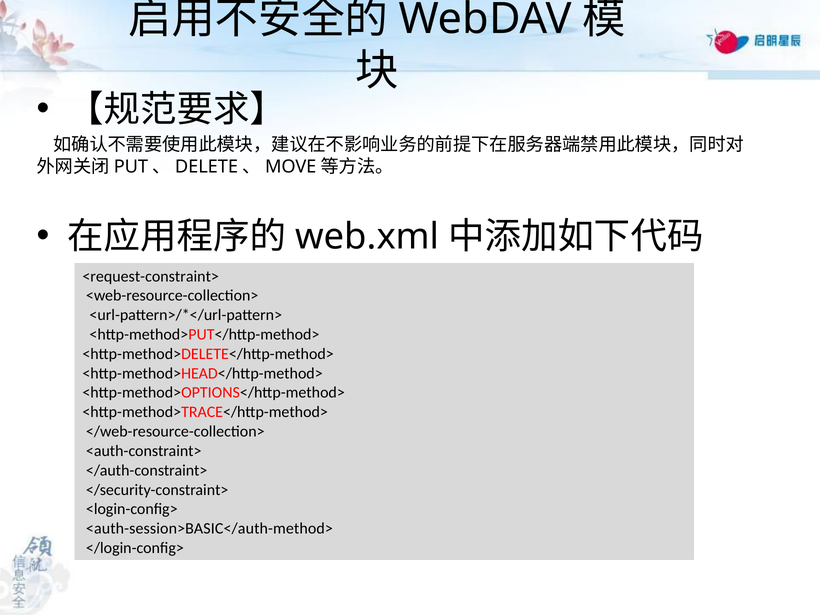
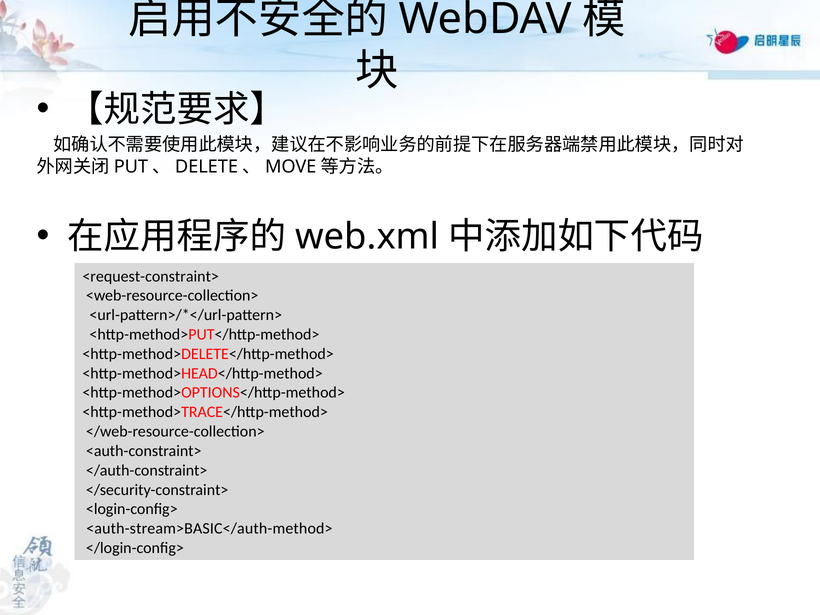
<auth-session>BASIC</auth-method>: <auth-session>BASIC</auth-method> -> <auth-stream>BASIC</auth-method> (209, 529)
